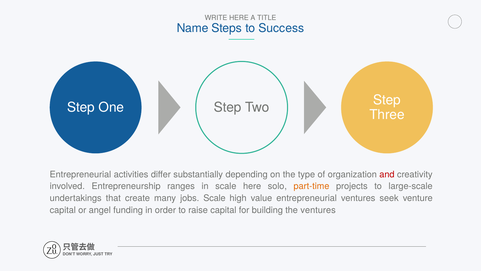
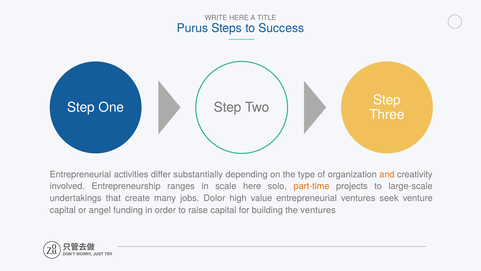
Name: Name -> Purus (193, 28)
and colour: red -> orange (387, 174)
jobs Scale: Scale -> Dolor (214, 198)
